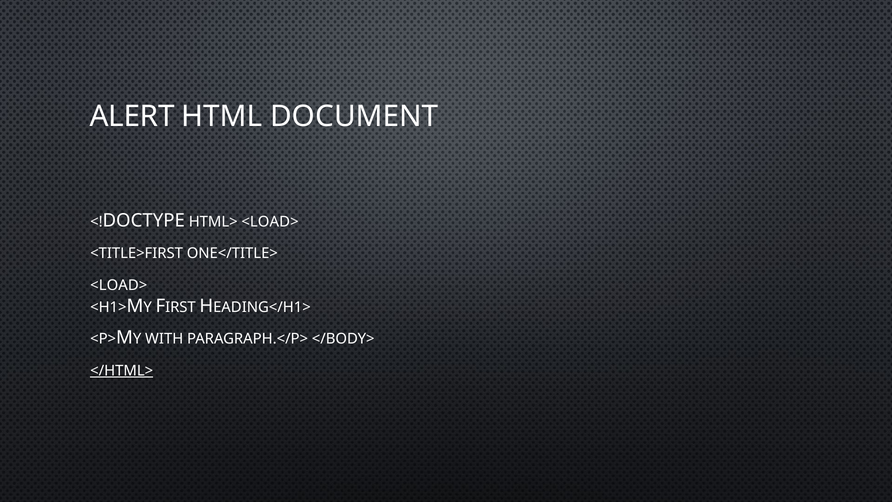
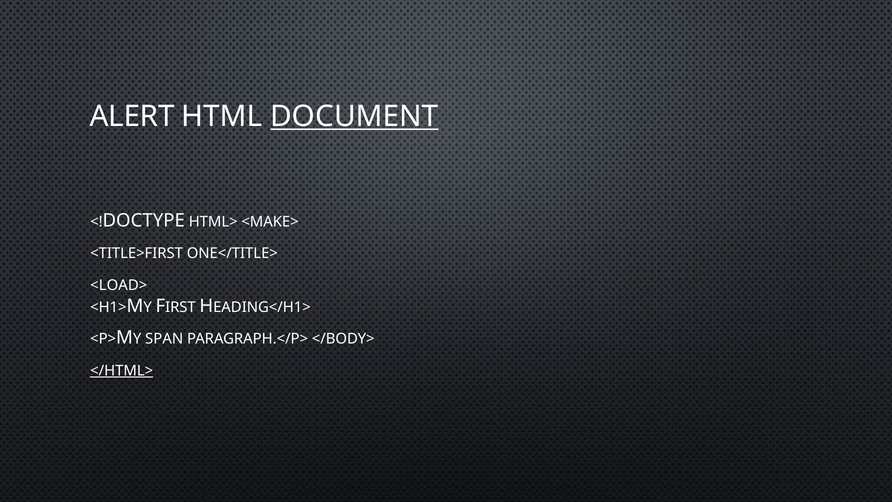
DOCUMENT underline: none -> present (354, 116)
HTML> <LOAD>: <LOAD> -> <MAKE> (270, 222)
WITH: WITH -> SPAN (164, 339)
